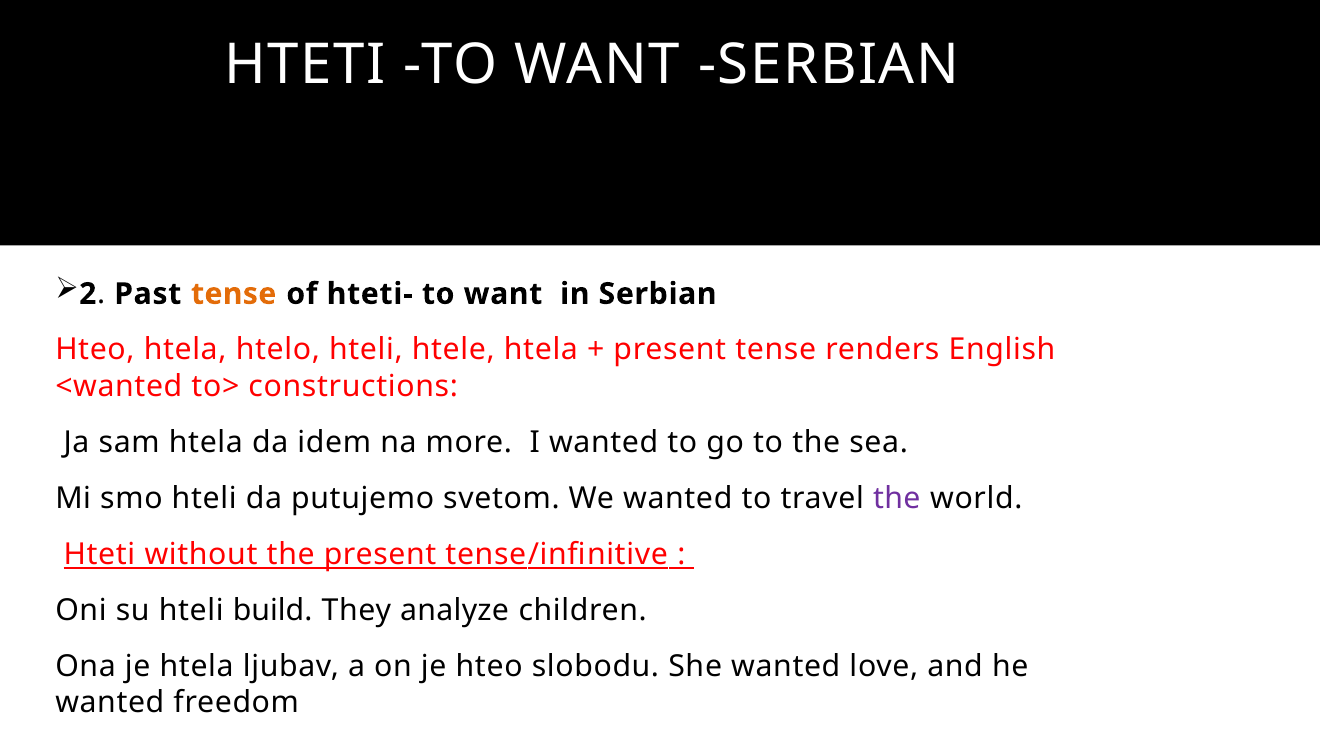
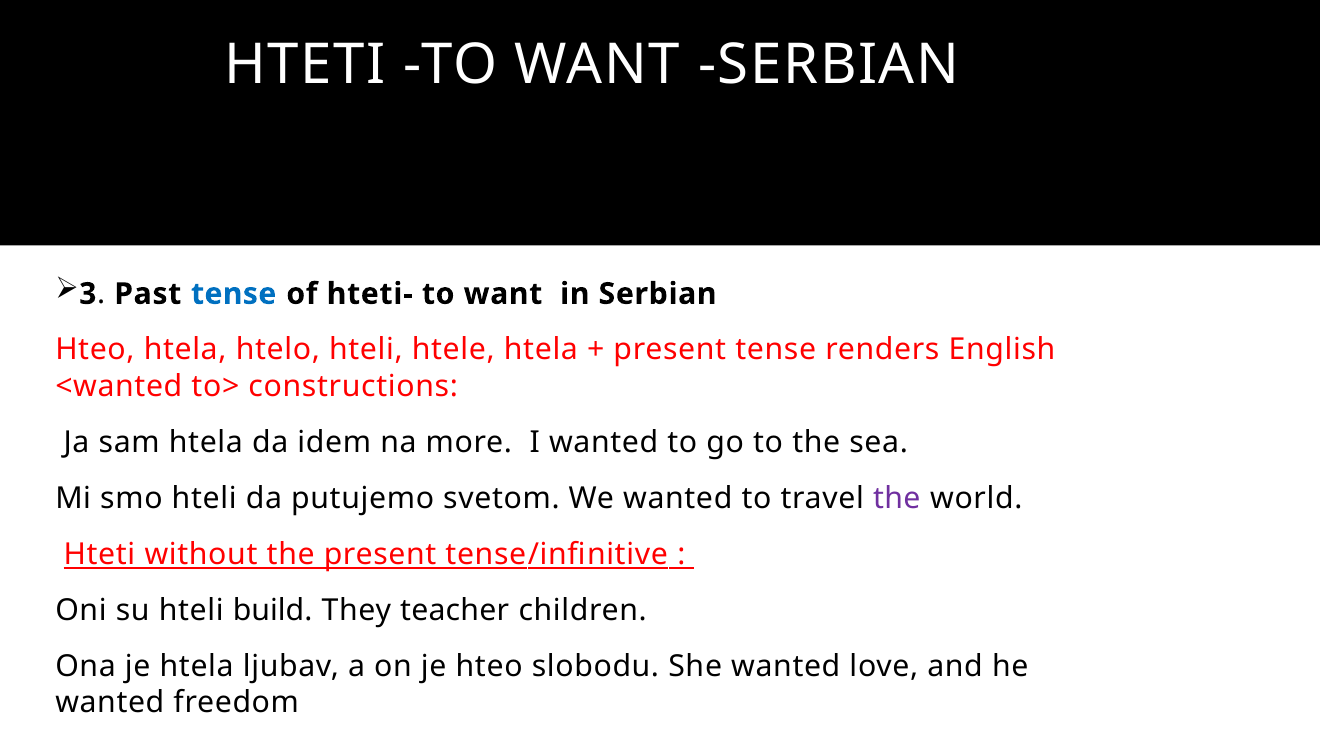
2: 2 -> 3 (88, 294)
tense colour: orange -> blue (234, 294)
analyze: analyze -> teacher (455, 610)
